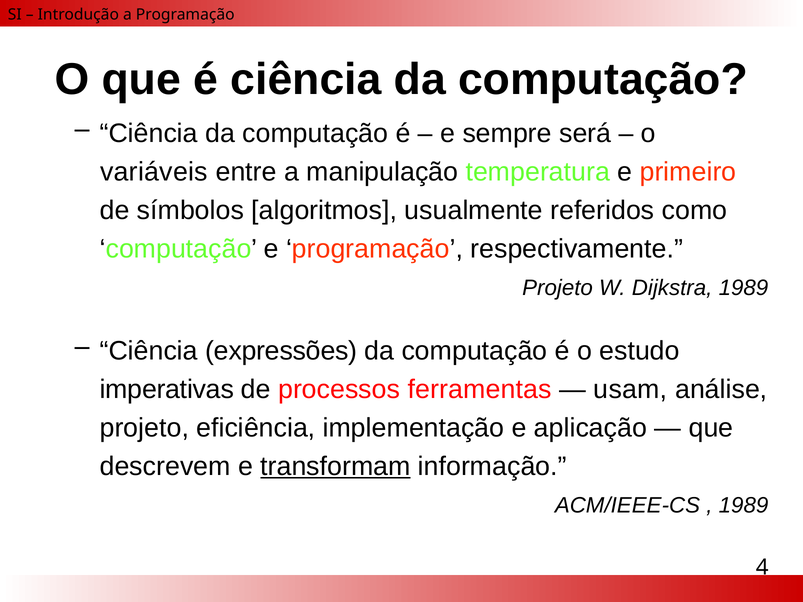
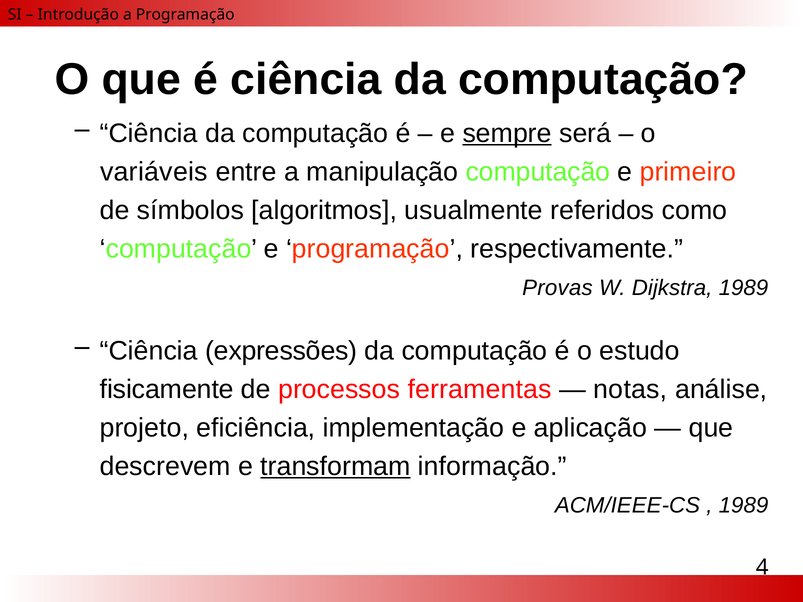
sempre underline: none -> present (507, 133)
manipulação temperatura: temperatura -> computação (538, 172)
Projeto: Projeto -> Provas (557, 288)
imperativas: imperativas -> fisicamente (167, 390)
usam: usam -> notas (630, 390)
